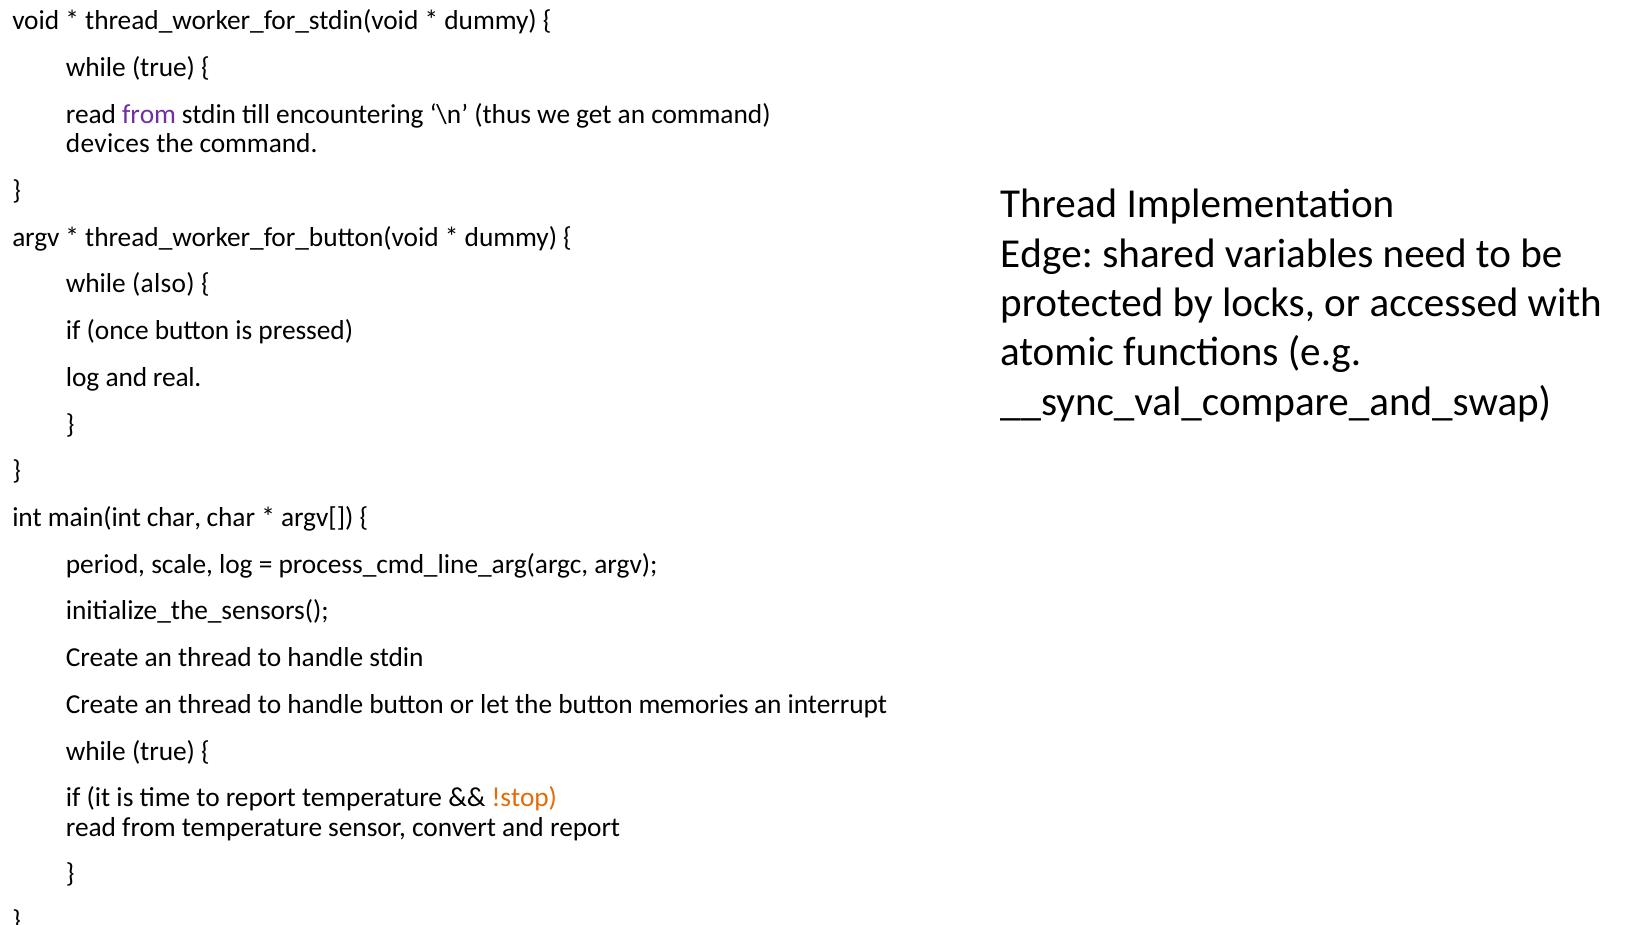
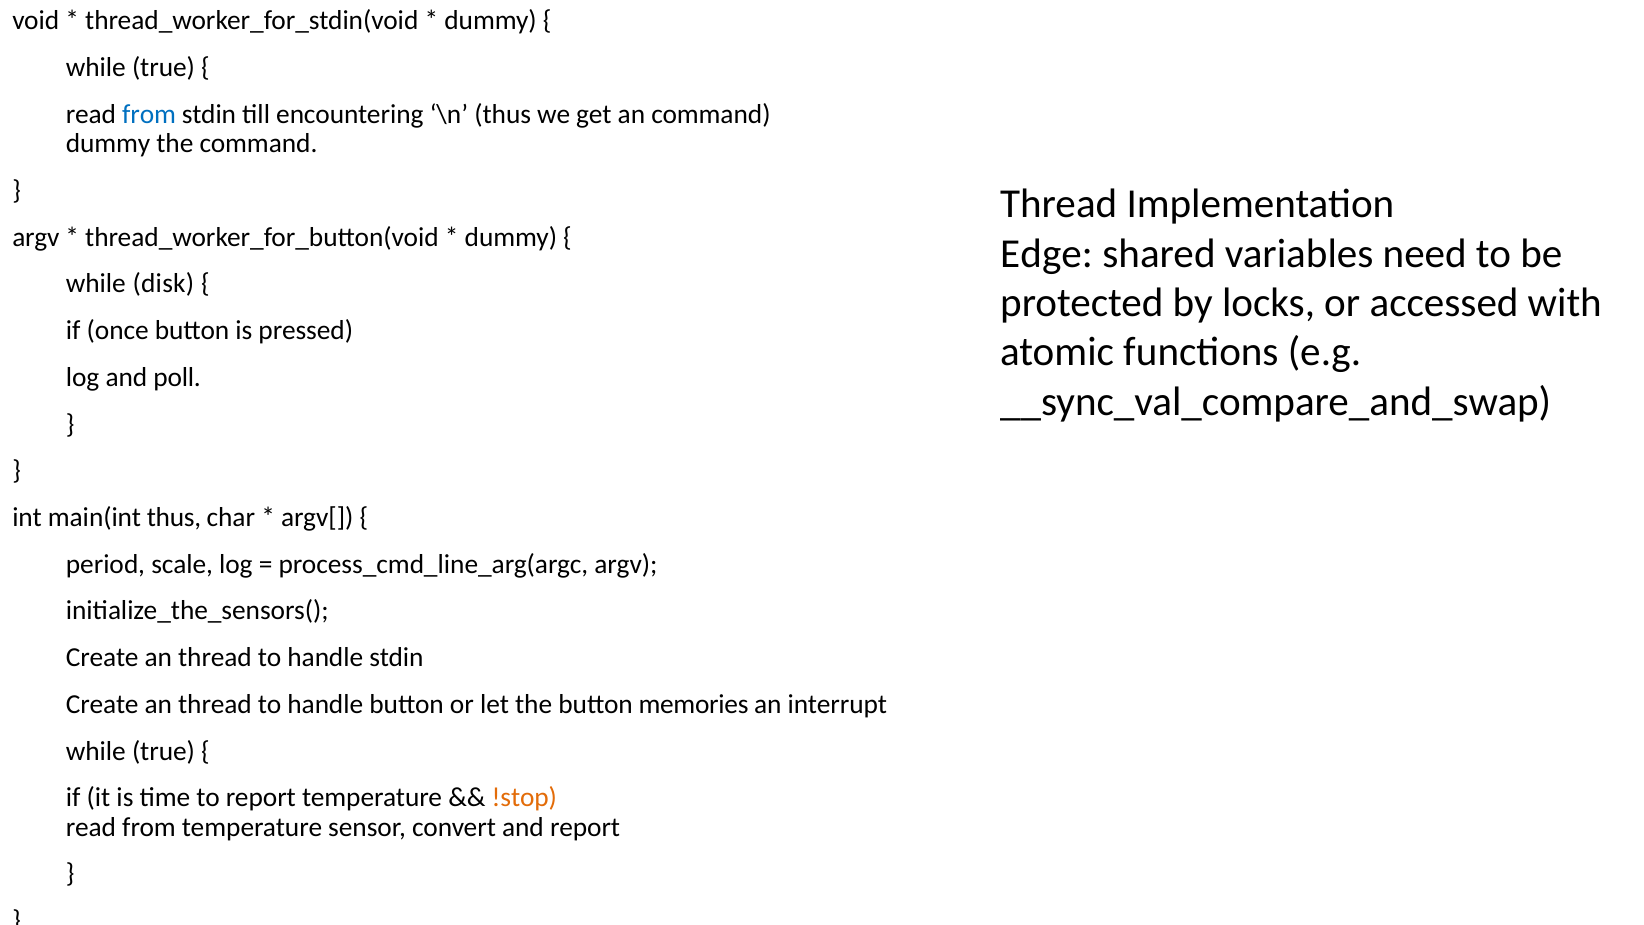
from colour: purple -> blue (149, 114)
devices: devices -> dummy (108, 144)
also: also -> disk (163, 284)
real: real -> poll (177, 377)
main(int char: char -> thus (174, 517)
